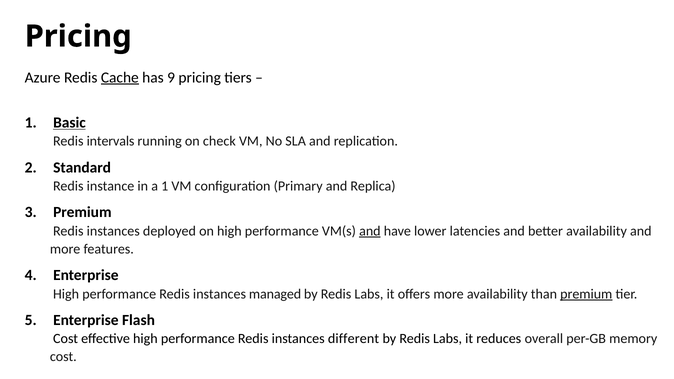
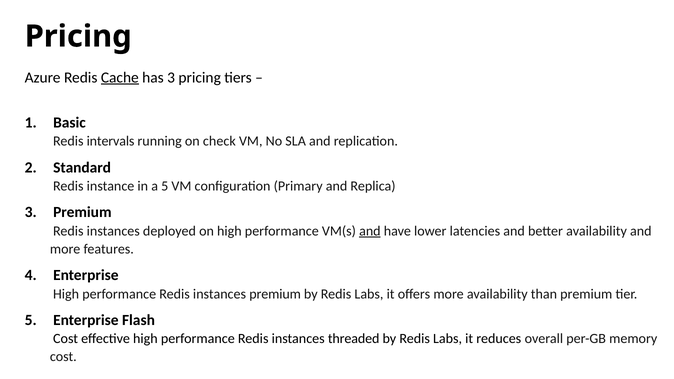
has 9: 9 -> 3 (171, 77)
Basic underline: present -> none (69, 123)
a 1: 1 -> 5 (165, 186)
instances managed: managed -> premium (275, 294)
premium underline: present -> none (586, 294)
different: different -> threaded (354, 339)
